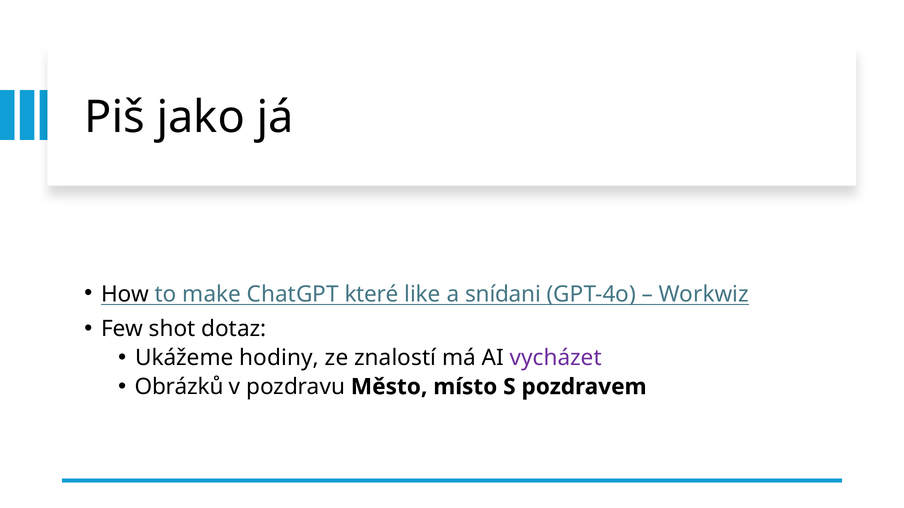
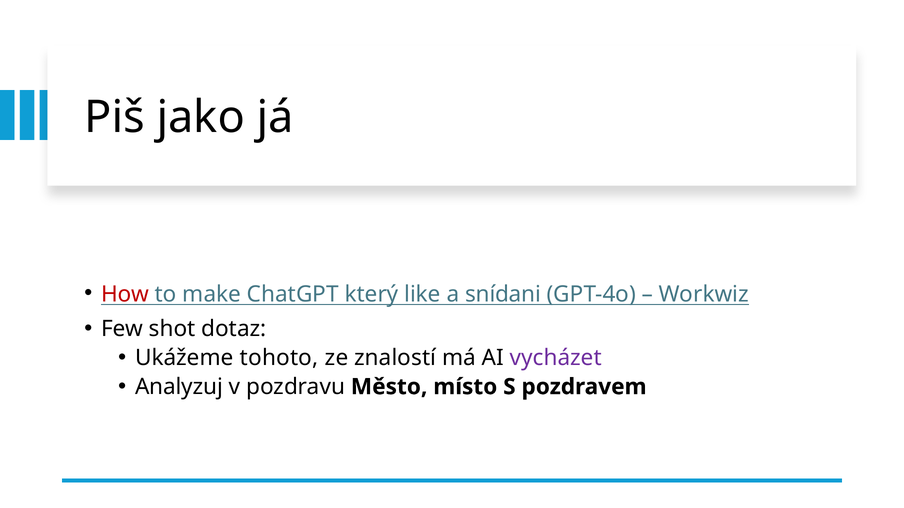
How colour: black -> red (125, 294)
které: které -> který (372, 294)
hodiny: hodiny -> tohoto (279, 358)
Obrázků: Obrázků -> Analyzuj (179, 387)
